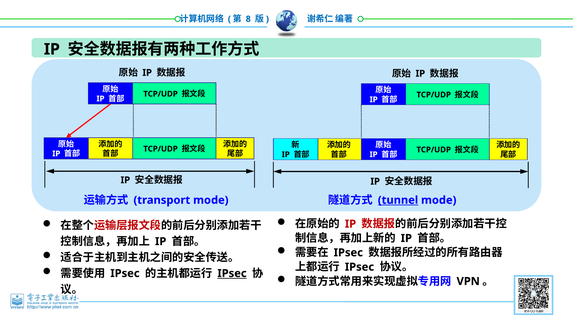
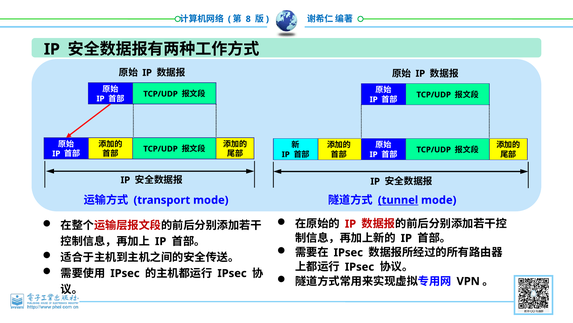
IPsec underline: present -> none (232, 273)
